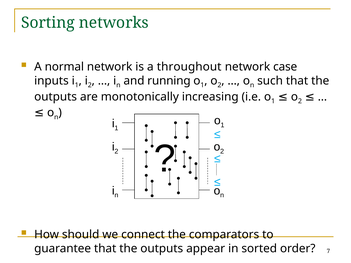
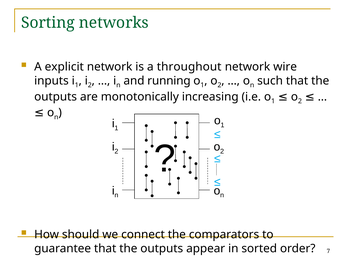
normal: normal -> explicit (64, 67)
case: case -> wire (285, 67)
